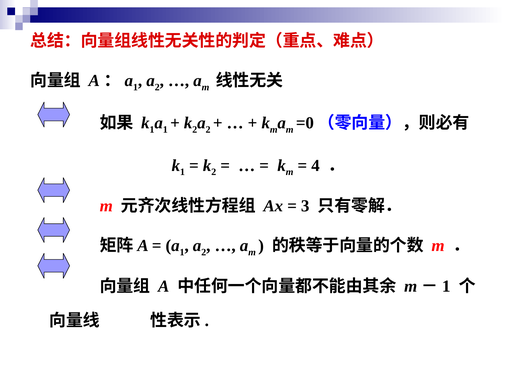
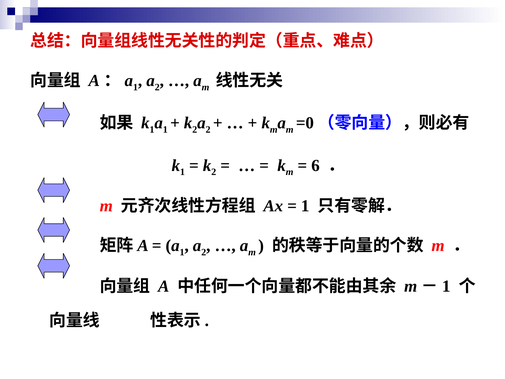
4: 4 -> 6 (315, 165)
3: 3 -> 1 (305, 206)
